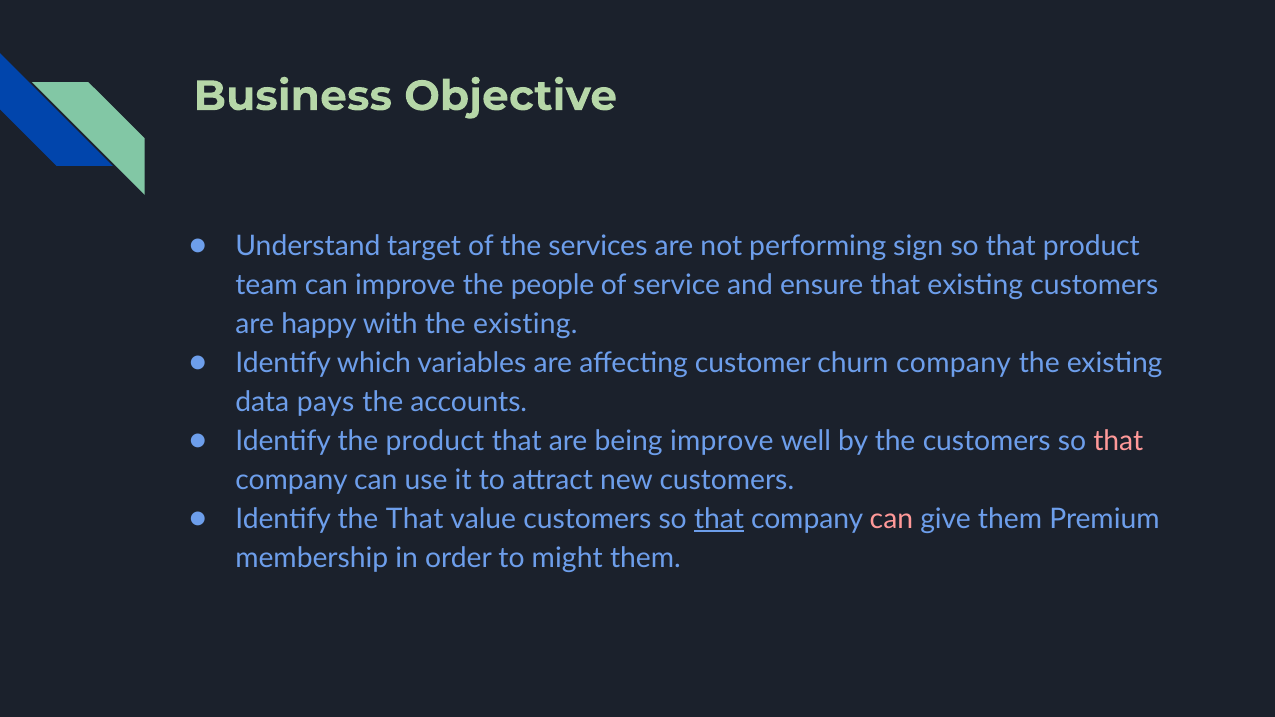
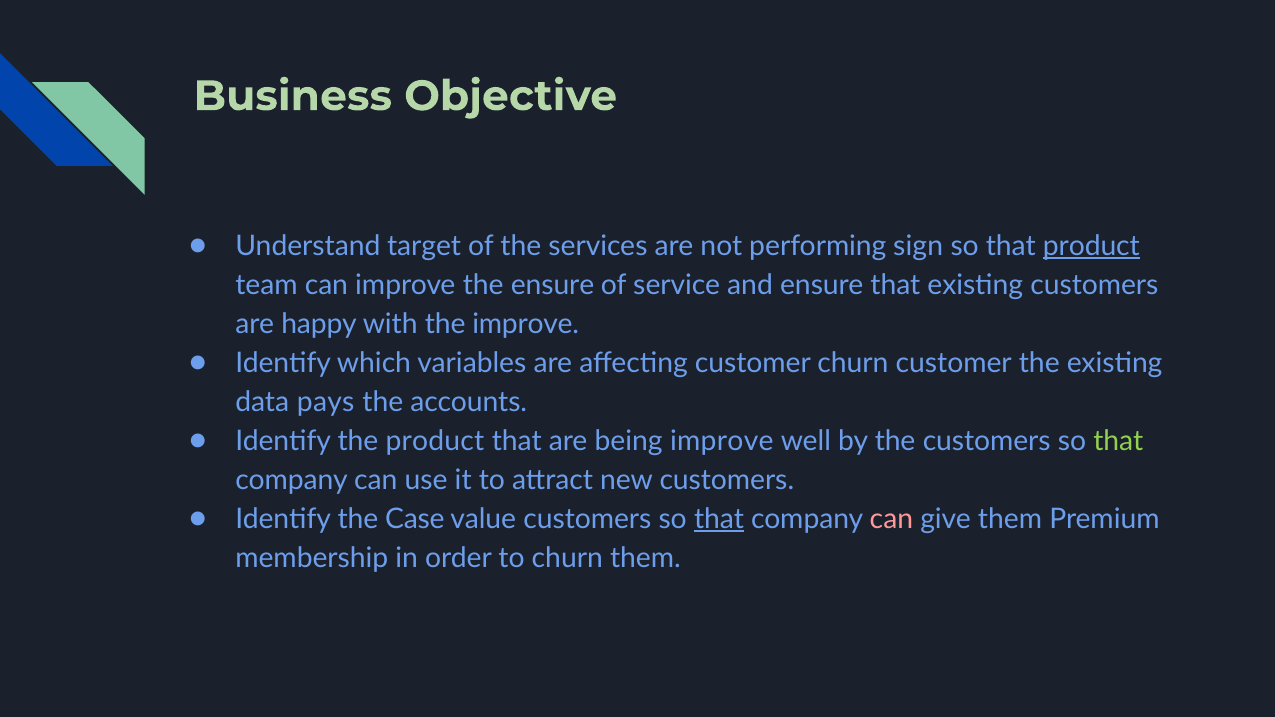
product underline: none -> present (1091, 246)
the people: people -> ensure (553, 285)
with the existing: existing -> improve (526, 324)
churn company: company -> customer (954, 363)
that colour: pink -> light green (1118, 441)
the That: That -> Case (415, 519)
to might: might -> churn (567, 558)
